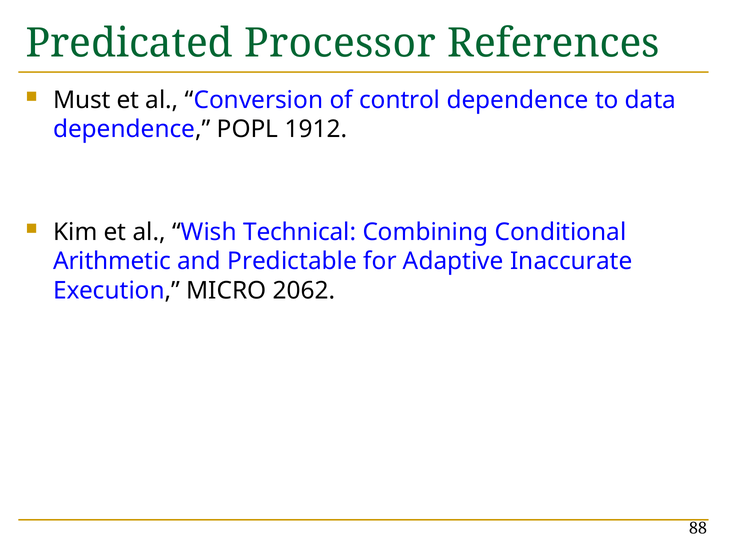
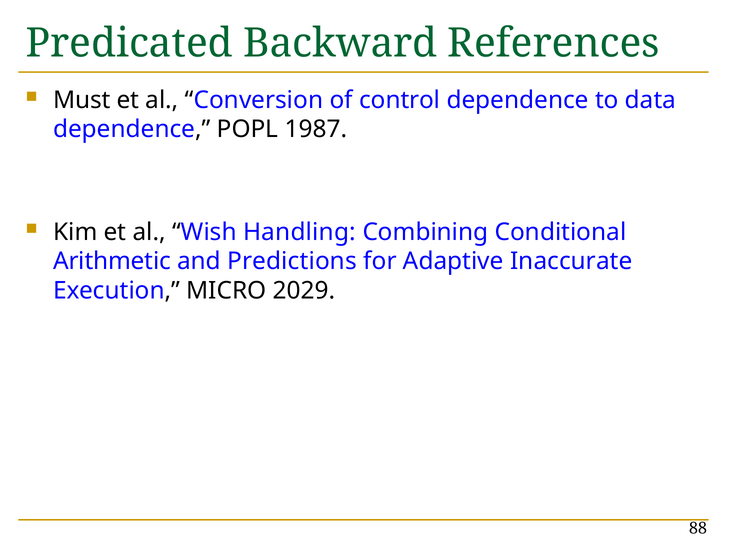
Processor: Processor -> Backward (340, 43)
1912: 1912 -> 1987 (316, 129)
Technical: Technical -> Handling (300, 232)
Predictable: Predictable -> Predictions (292, 261)
2062: 2062 -> 2029 (304, 291)
